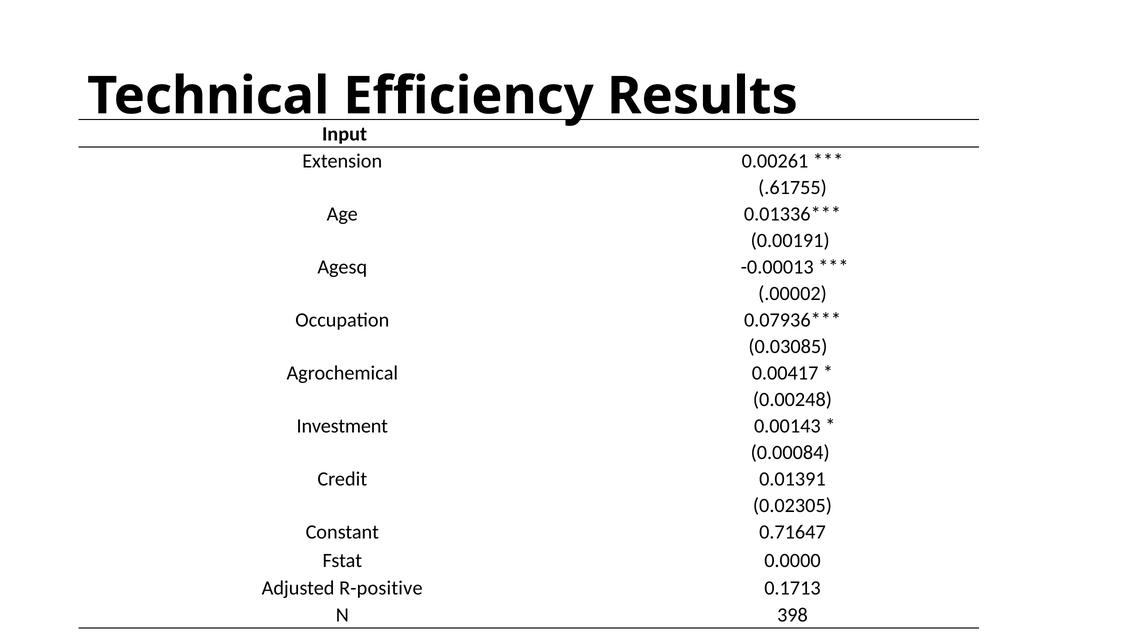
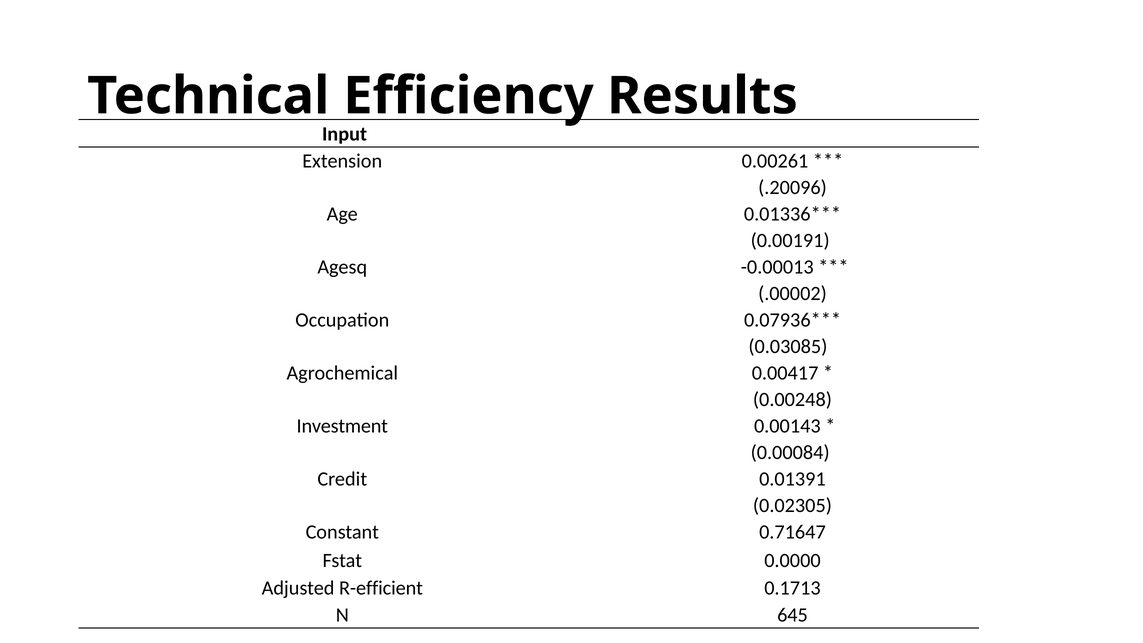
.61755: .61755 -> .20096 (792, 188)
R-positive: R-positive -> R-efficient (381, 588)
398: 398 -> 645 (792, 615)
